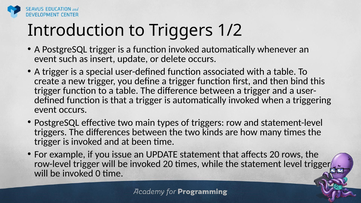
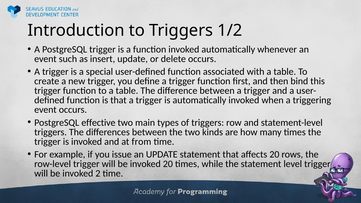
been: been -> from (141, 142)
0: 0 -> 2 (98, 173)
